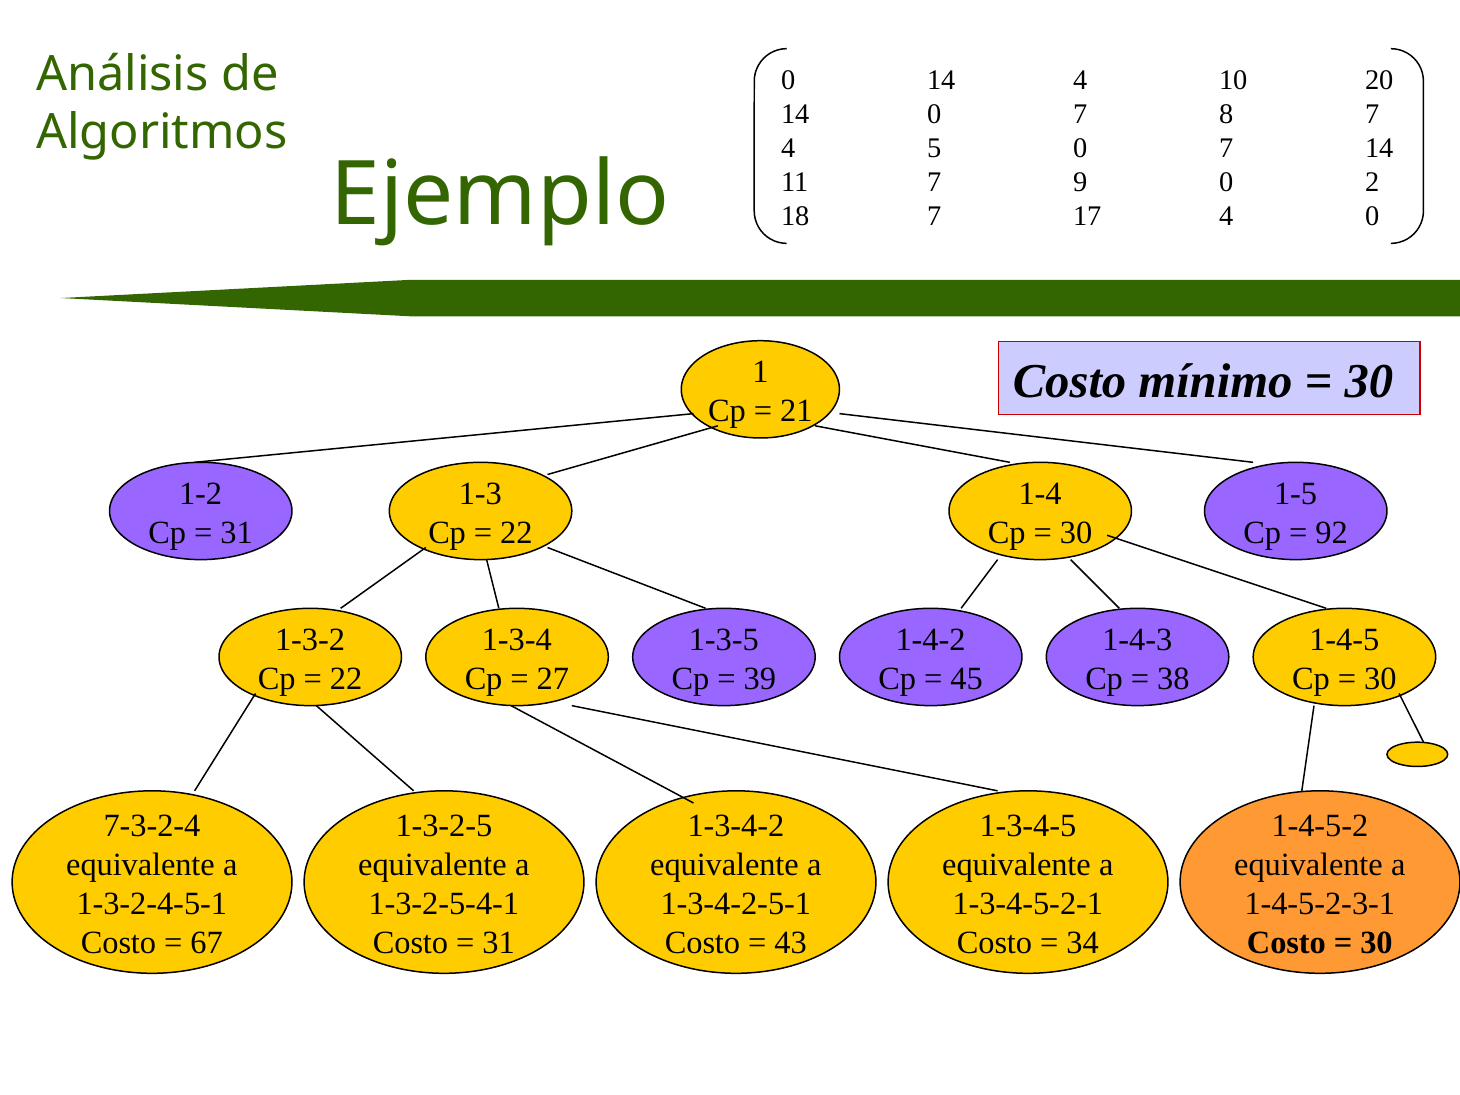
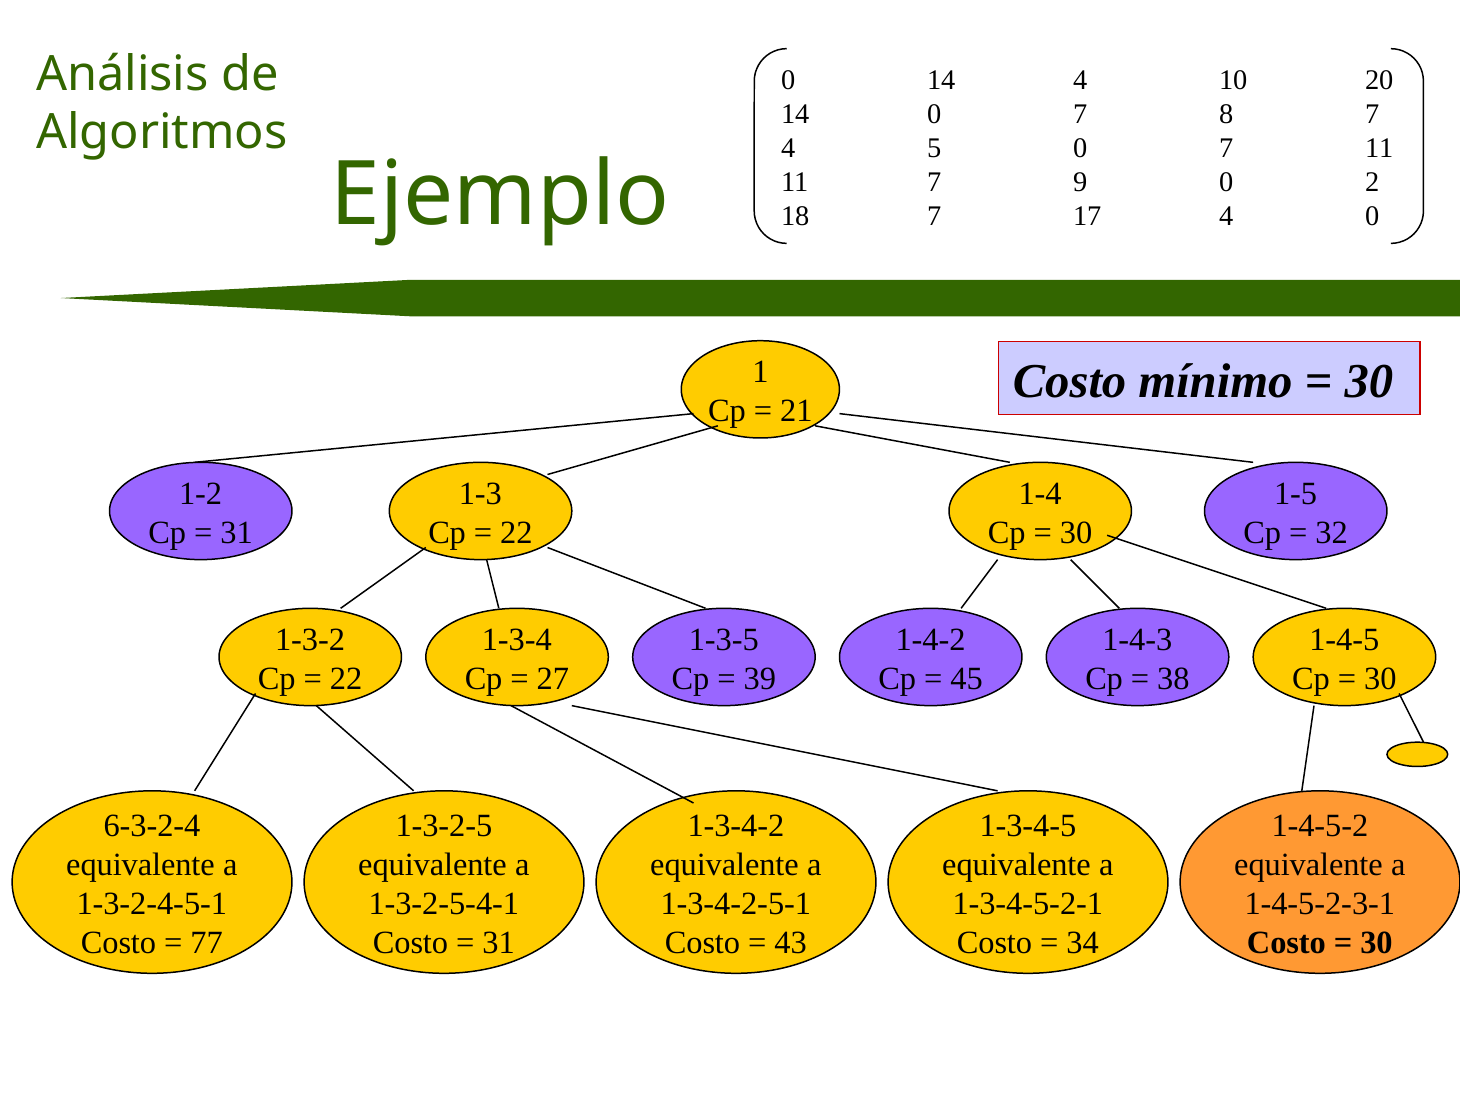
7 14: 14 -> 11 (1379, 148)
92: 92 -> 32 (1332, 533)
7-3-2-4: 7-3-2-4 -> 6-3-2-4 (152, 826)
67: 67 -> 77 (207, 943)
